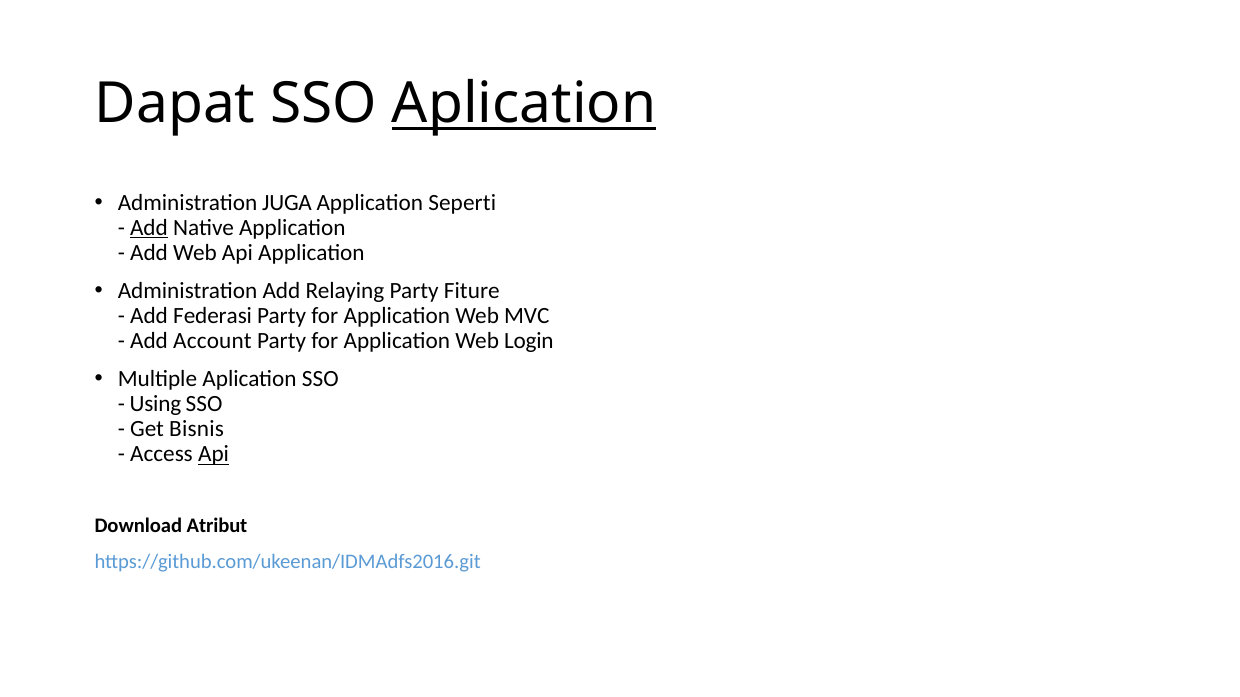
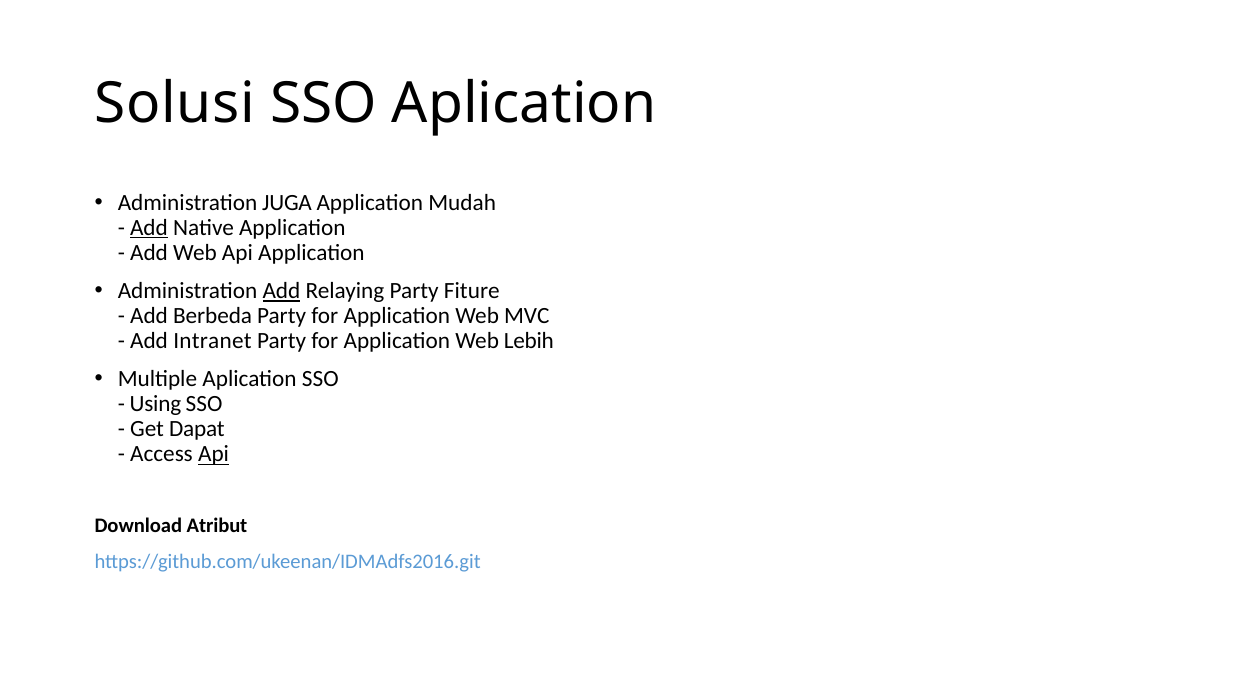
Dapat: Dapat -> Solusi (175, 104)
Aplication underline: present -> none (524, 104)
Seperti: Seperti -> Mudah (462, 203)
Add underline: none -> present (281, 291)
Federasi: Federasi -> Berbeda (213, 316)
Account: Account -> Intranet (212, 341)
Login: Login -> Lebih (529, 341)
Bisnis: Bisnis -> Dapat (197, 430)
